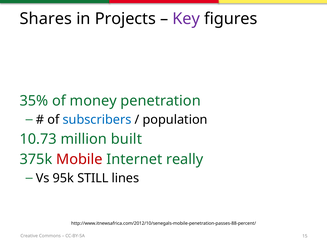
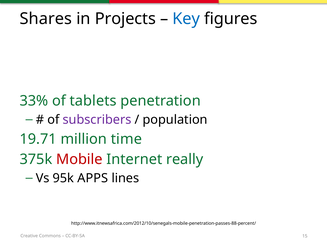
Key colour: purple -> blue (186, 19)
35%: 35% -> 33% (34, 101)
money: money -> tablets (93, 101)
subscribers colour: blue -> purple (97, 120)
10.73: 10.73 -> 19.71 (38, 139)
built: built -> time (126, 139)
STILL: STILL -> APPS (93, 178)
